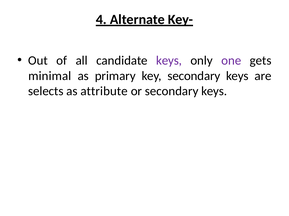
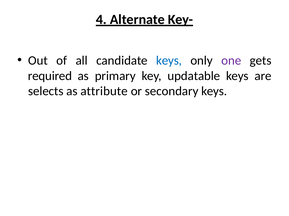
keys colour: purple -> blue (169, 61)
minimal: minimal -> required (50, 76)
key secondary: secondary -> updatable (194, 76)
